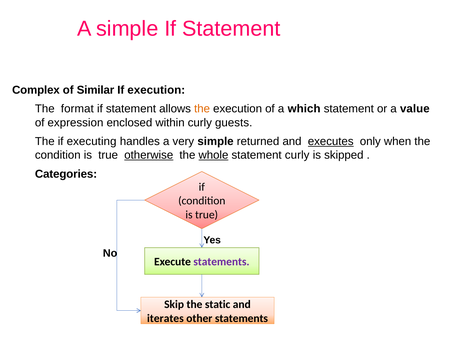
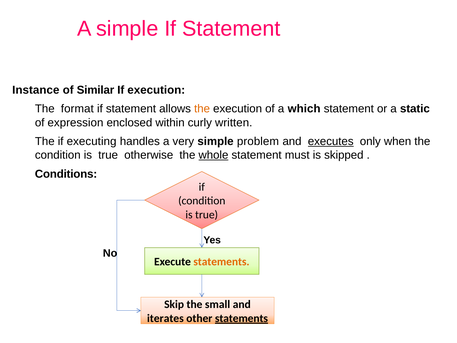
Complex: Complex -> Instance (36, 90)
value: value -> static (415, 109)
guests: guests -> written (234, 123)
returned: returned -> problem (258, 141)
otherwise underline: present -> none (149, 155)
statement curly: curly -> must (297, 155)
Categories: Categories -> Conditions (66, 174)
statements colour: purple -> orange (221, 262)
static: static -> small (218, 304)
statements underline: none -> present (241, 318)
